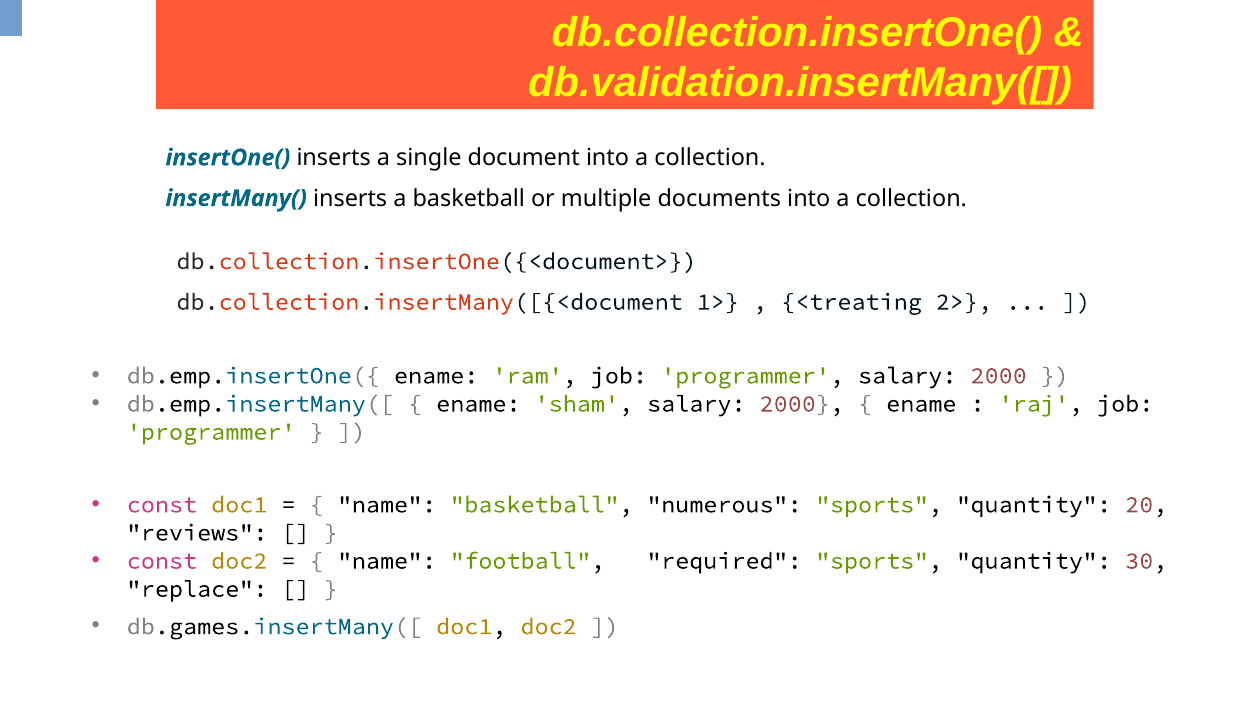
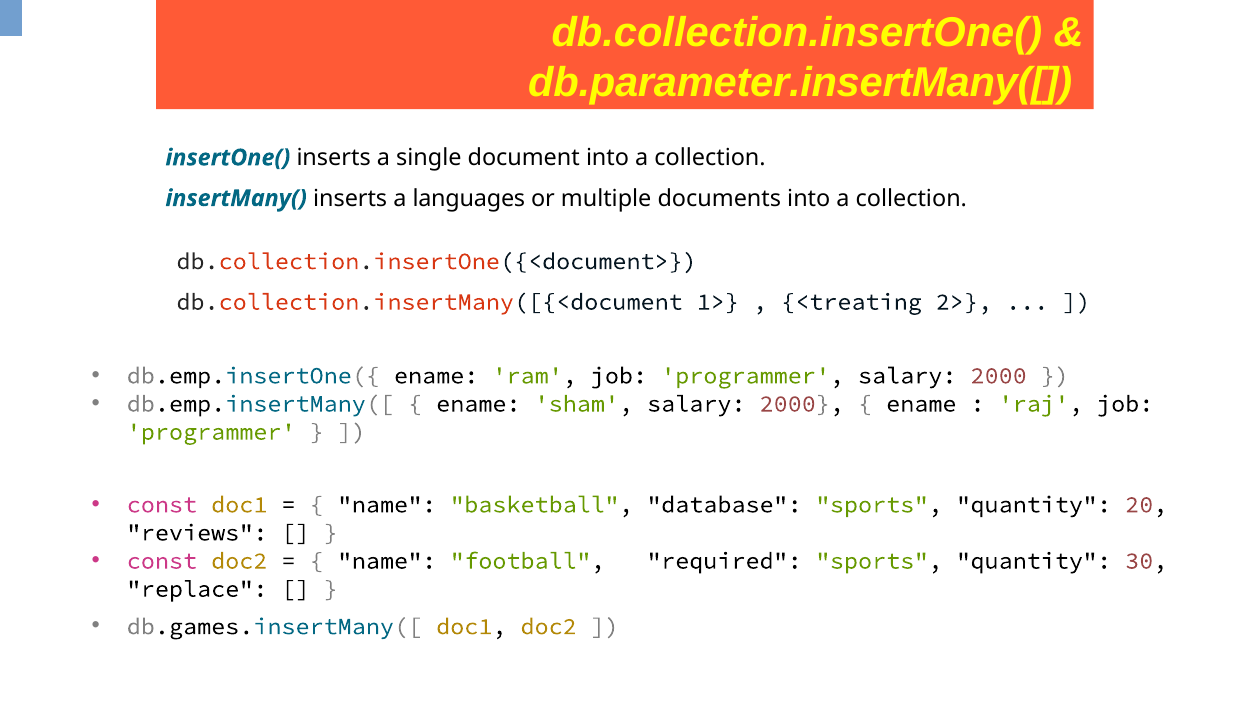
db.validation.insertMany([: db.validation.insertMany([ -> db.parameter.insertMany([ (800, 83)
a basketball: basketball -> languages (469, 198)
numerous: numerous -> database (724, 505)
